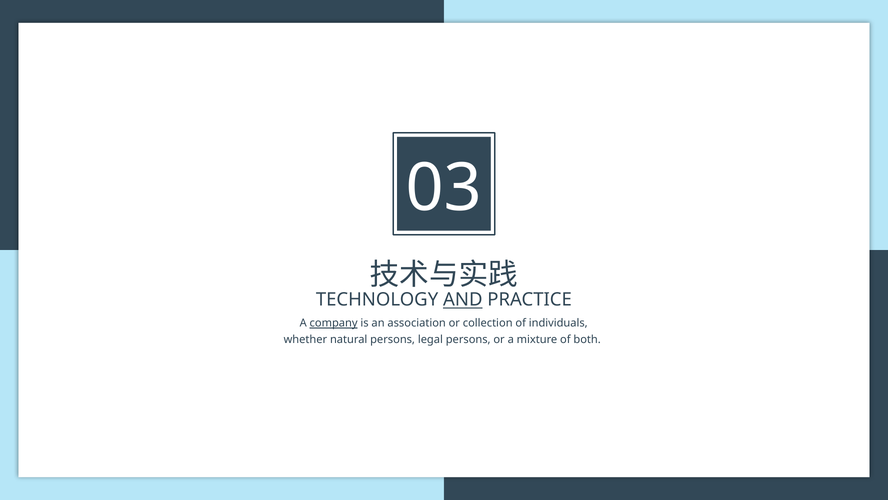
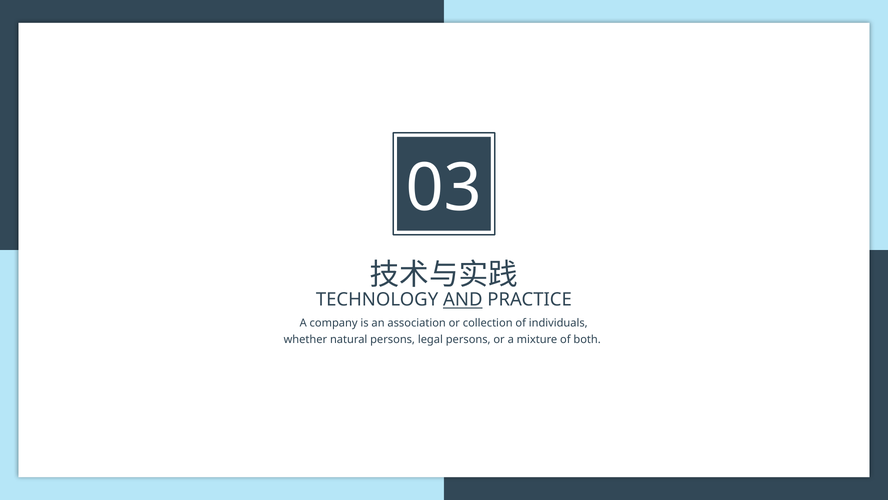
company underline: present -> none (334, 323)
